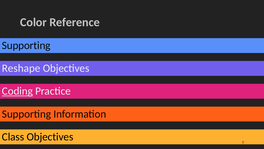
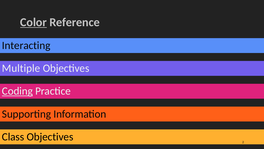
Color underline: none -> present (33, 22)
Supporting: Supporting -> Interacting (26, 45)
Reshape: Reshape -> Multiple (21, 68)
